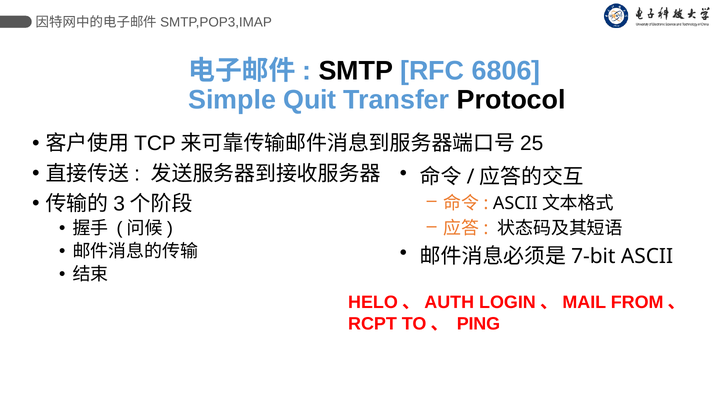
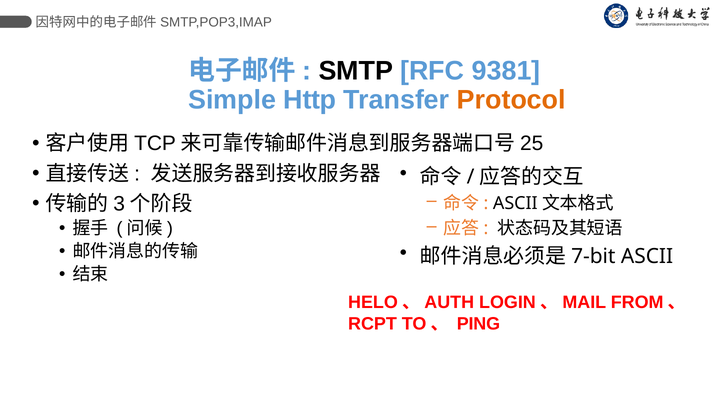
6806: 6806 -> 9381 (506, 71)
Quit: Quit -> Http (310, 100)
Protocol colour: black -> orange (511, 100)
